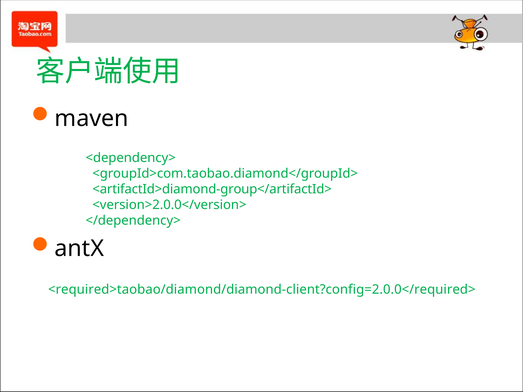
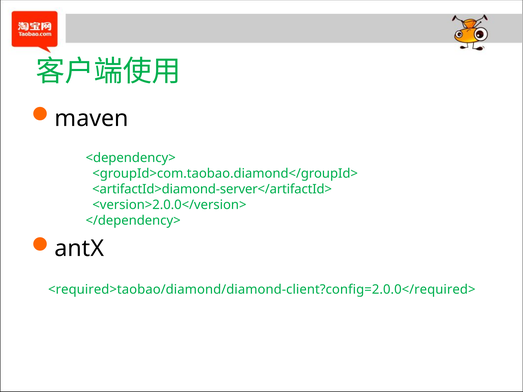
<artifactId>diamond-group</artifactId>: <artifactId>diamond-group</artifactId> -> <artifactId>diamond-server</artifactId> (212, 189)
